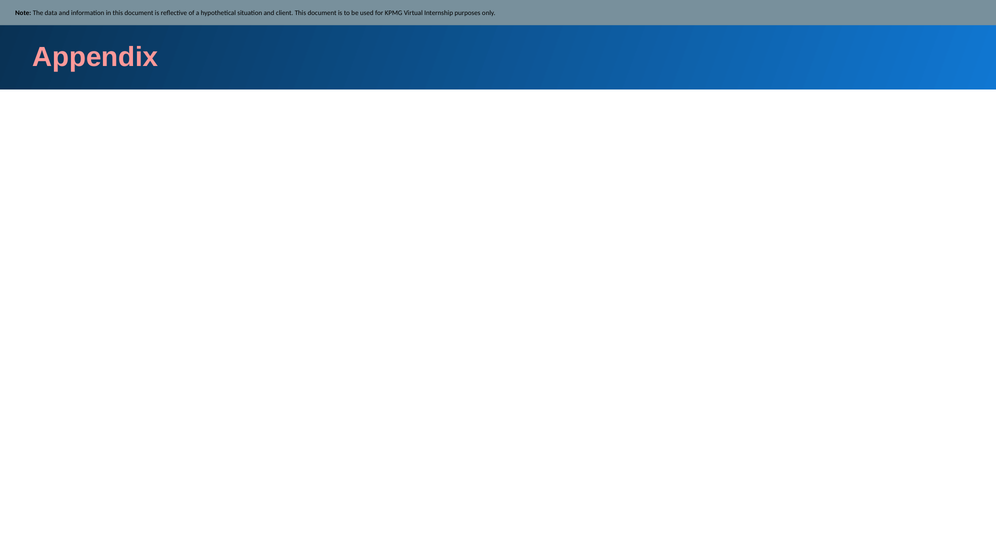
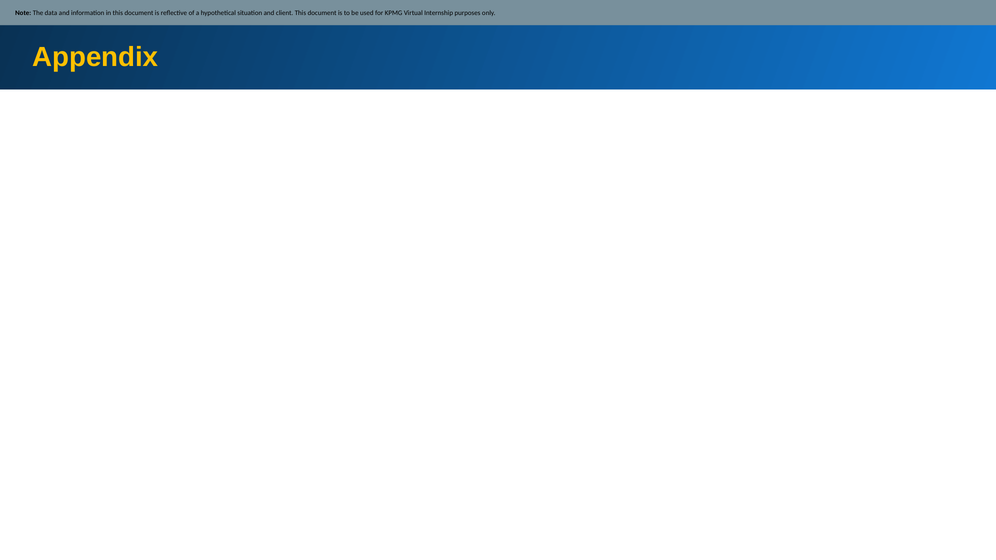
Appendix colour: pink -> yellow (95, 57)
